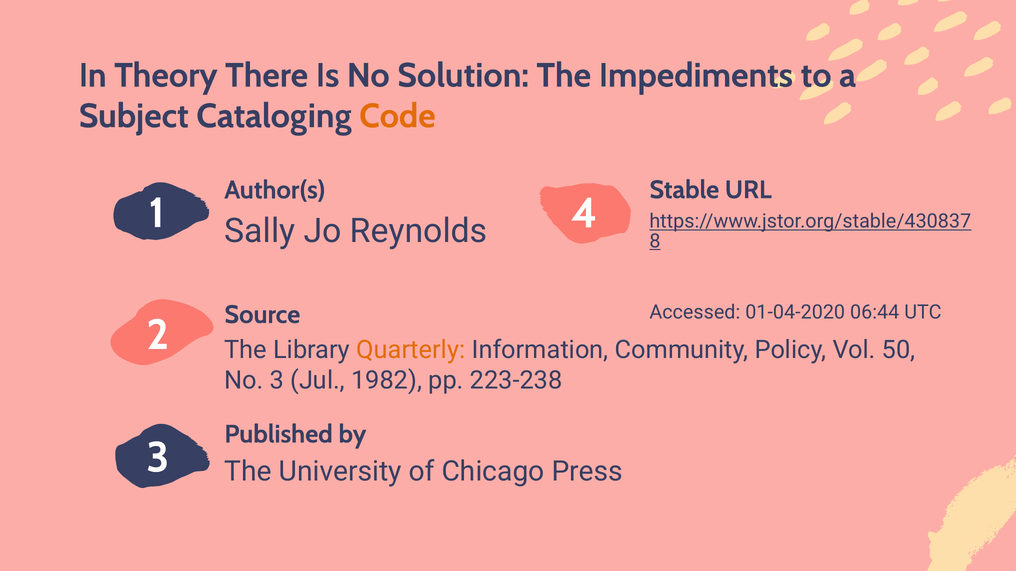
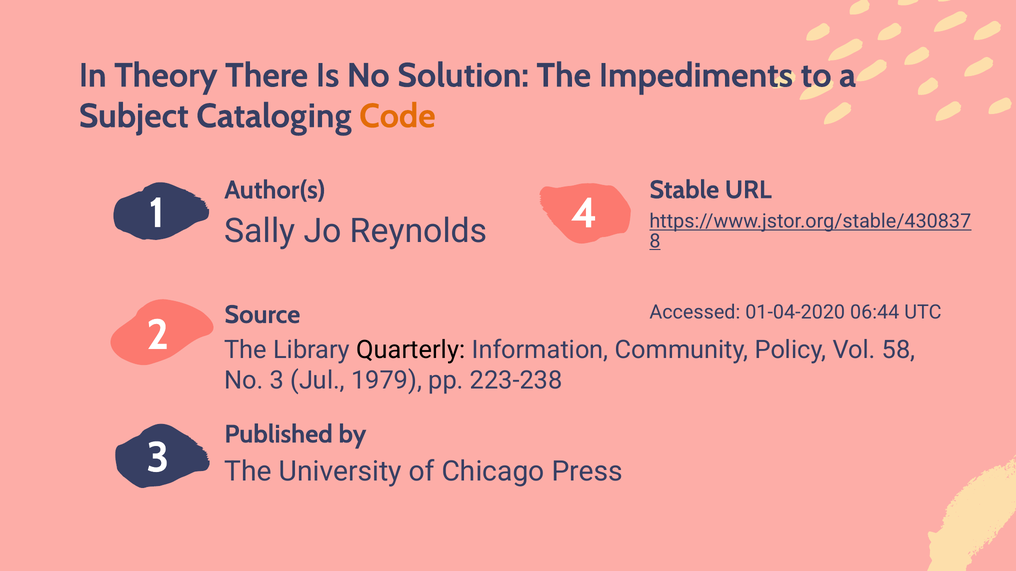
Quarterly colour: orange -> black (411, 350)
50: 50 -> 58 (899, 350)
1982: 1982 -> 1979 (387, 381)
